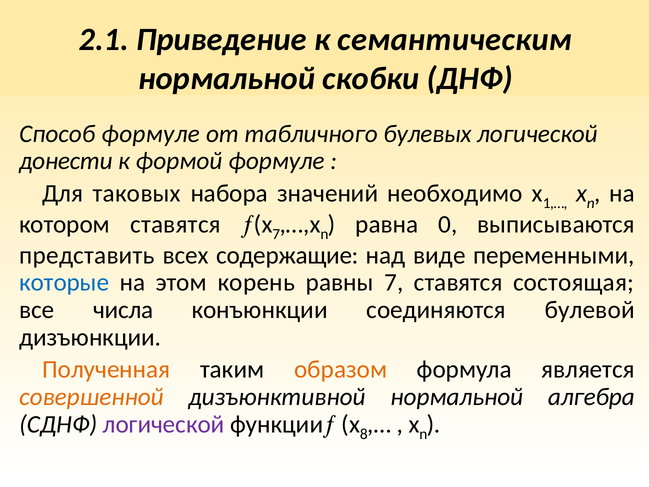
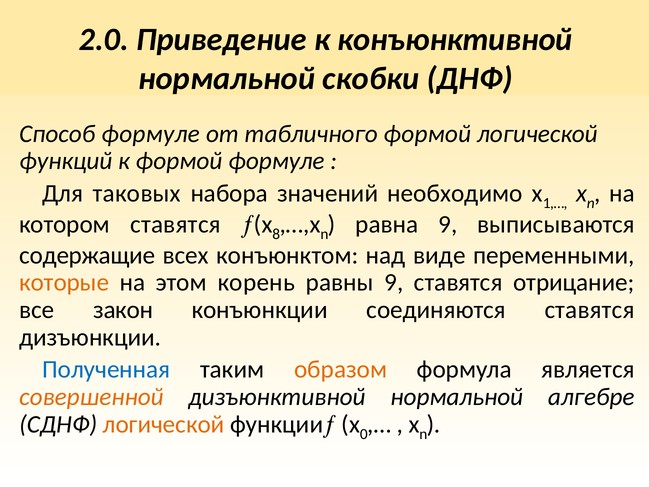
2.1: 2.1 -> 2.0 (104, 40)
семантическим: семантическим -> конъюнктивной (455, 40)
табличного булевых: булевых -> формой (427, 134)
донести: донести -> функций (66, 161)
7: 7 -> 8 (276, 234)
равна 0: 0 -> 9 (448, 224)
представить: представить -> содержащие (87, 255)
содержащие: содержащие -> конъюнктом (287, 255)
которые colour: blue -> orange (64, 282)
равны 7: 7 -> 9 (394, 282)
состоящая: состоящая -> отрицание (574, 282)
числа: числа -> закон (123, 310)
соединяются булевой: булевой -> ставятся (590, 310)
Полученная colour: orange -> blue (106, 369)
алгебра: алгебра -> алгебре (591, 397)
логической colour: purple -> orange (164, 424)
8: 8 -> 0 (364, 434)
